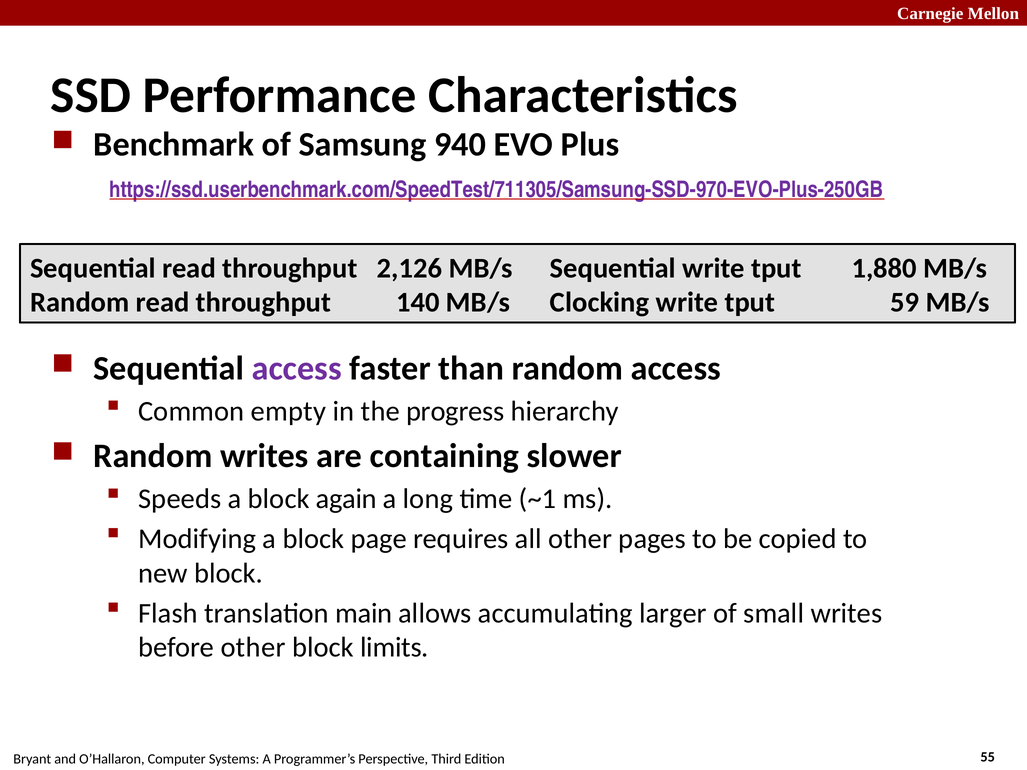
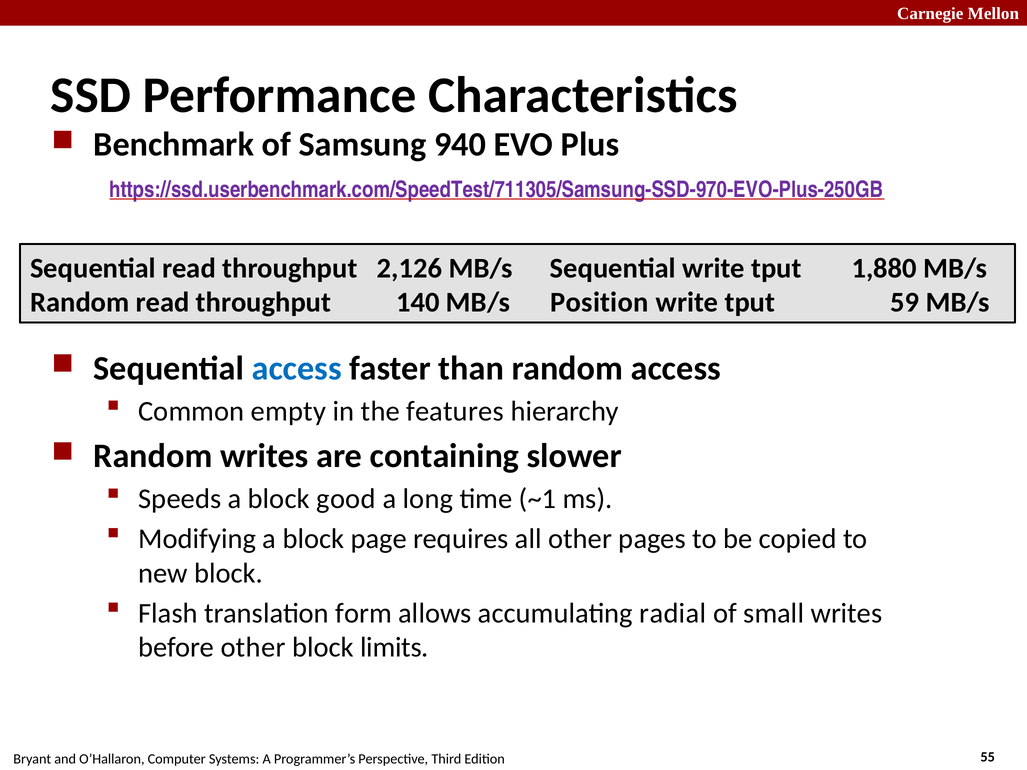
Clocking: Clocking -> Position (599, 303)
access colour: purple -> blue (297, 368)
progress: progress -> features (455, 411)
again: again -> good (346, 499)
main: main -> form (364, 613)
larger: larger -> radial (673, 613)
